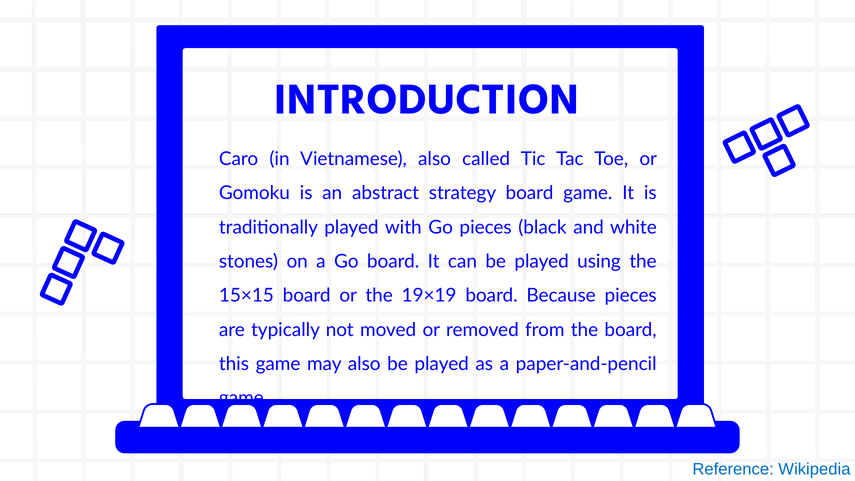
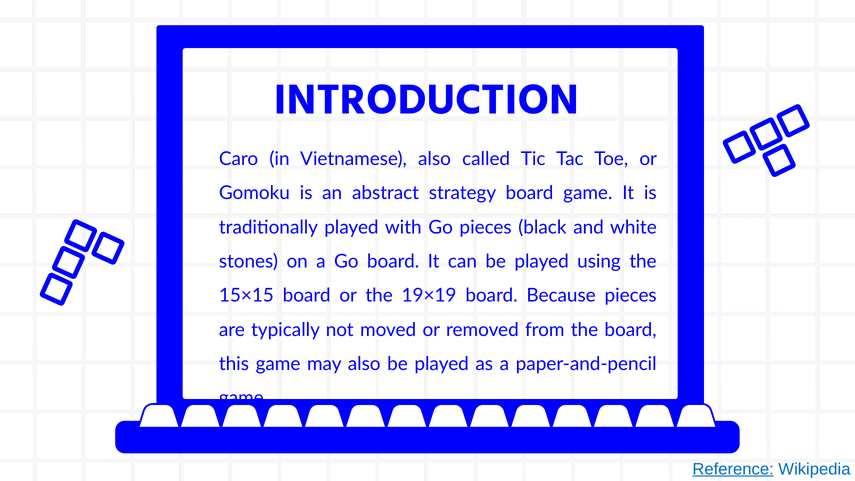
Reference underline: none -> present (733, 469)
